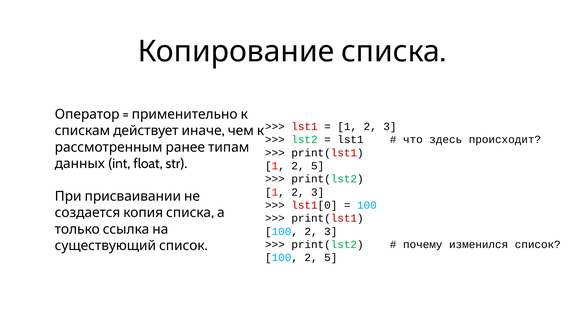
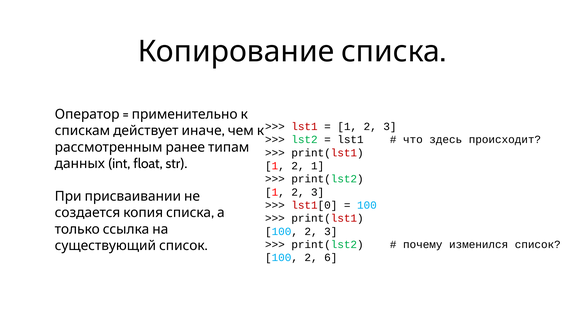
1 2 5: 5 -> 1 (318, 166)
100 2 5: 5 -> 6 (331, 258)
